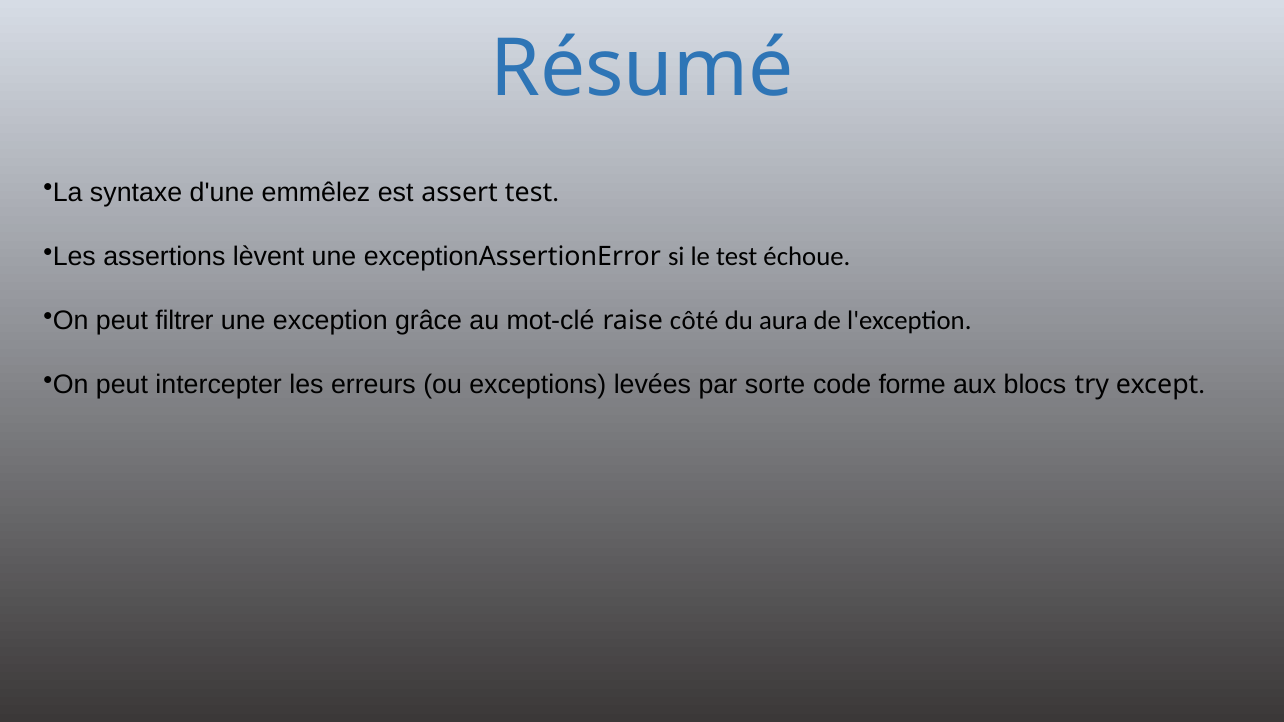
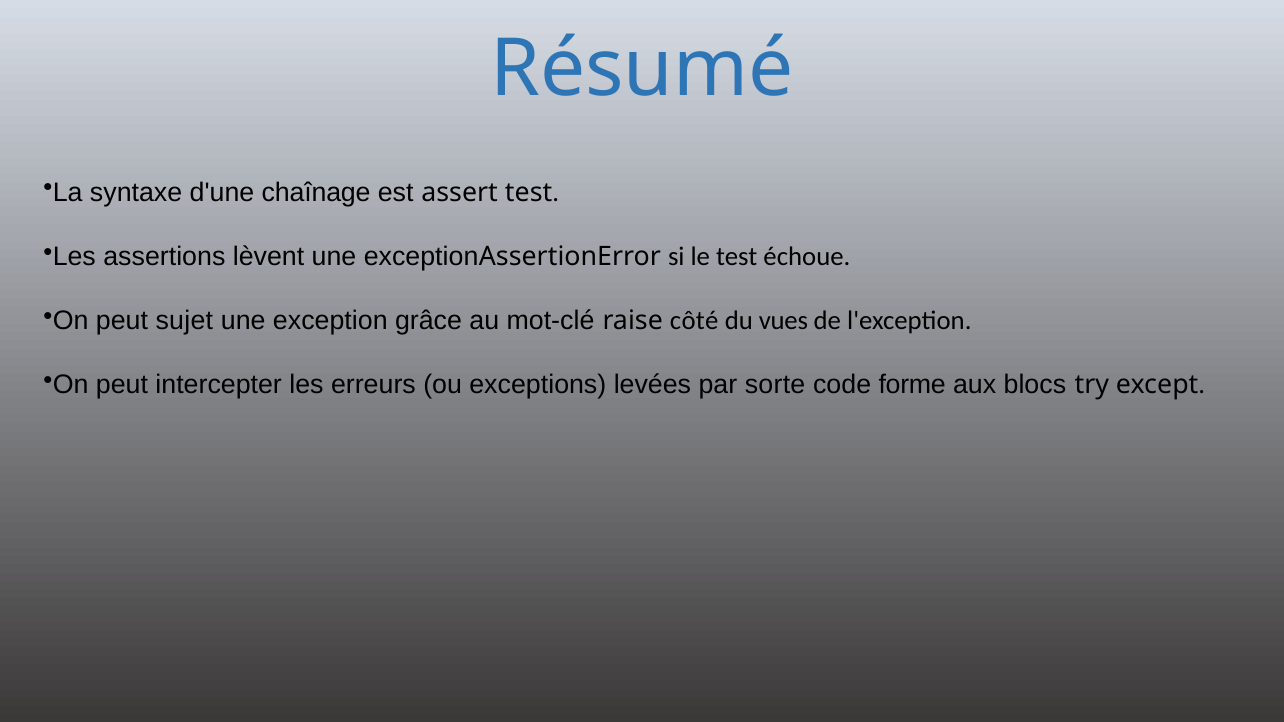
emmêlez: emmêlez -> chaînage (316, 192)
filtrer: filtrer -> sujet (184, 321)
aura: aura -> vues (783, 321)
